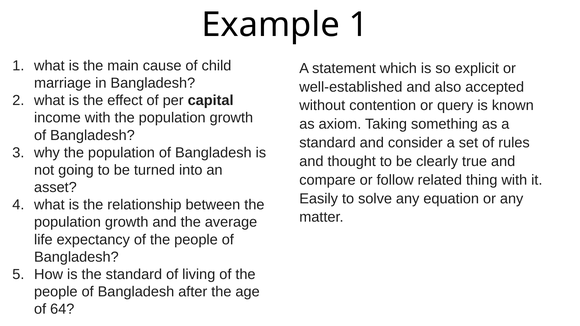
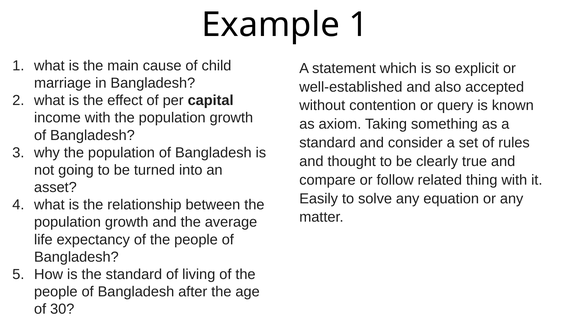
64: 64 -> 30 (62, 309)
